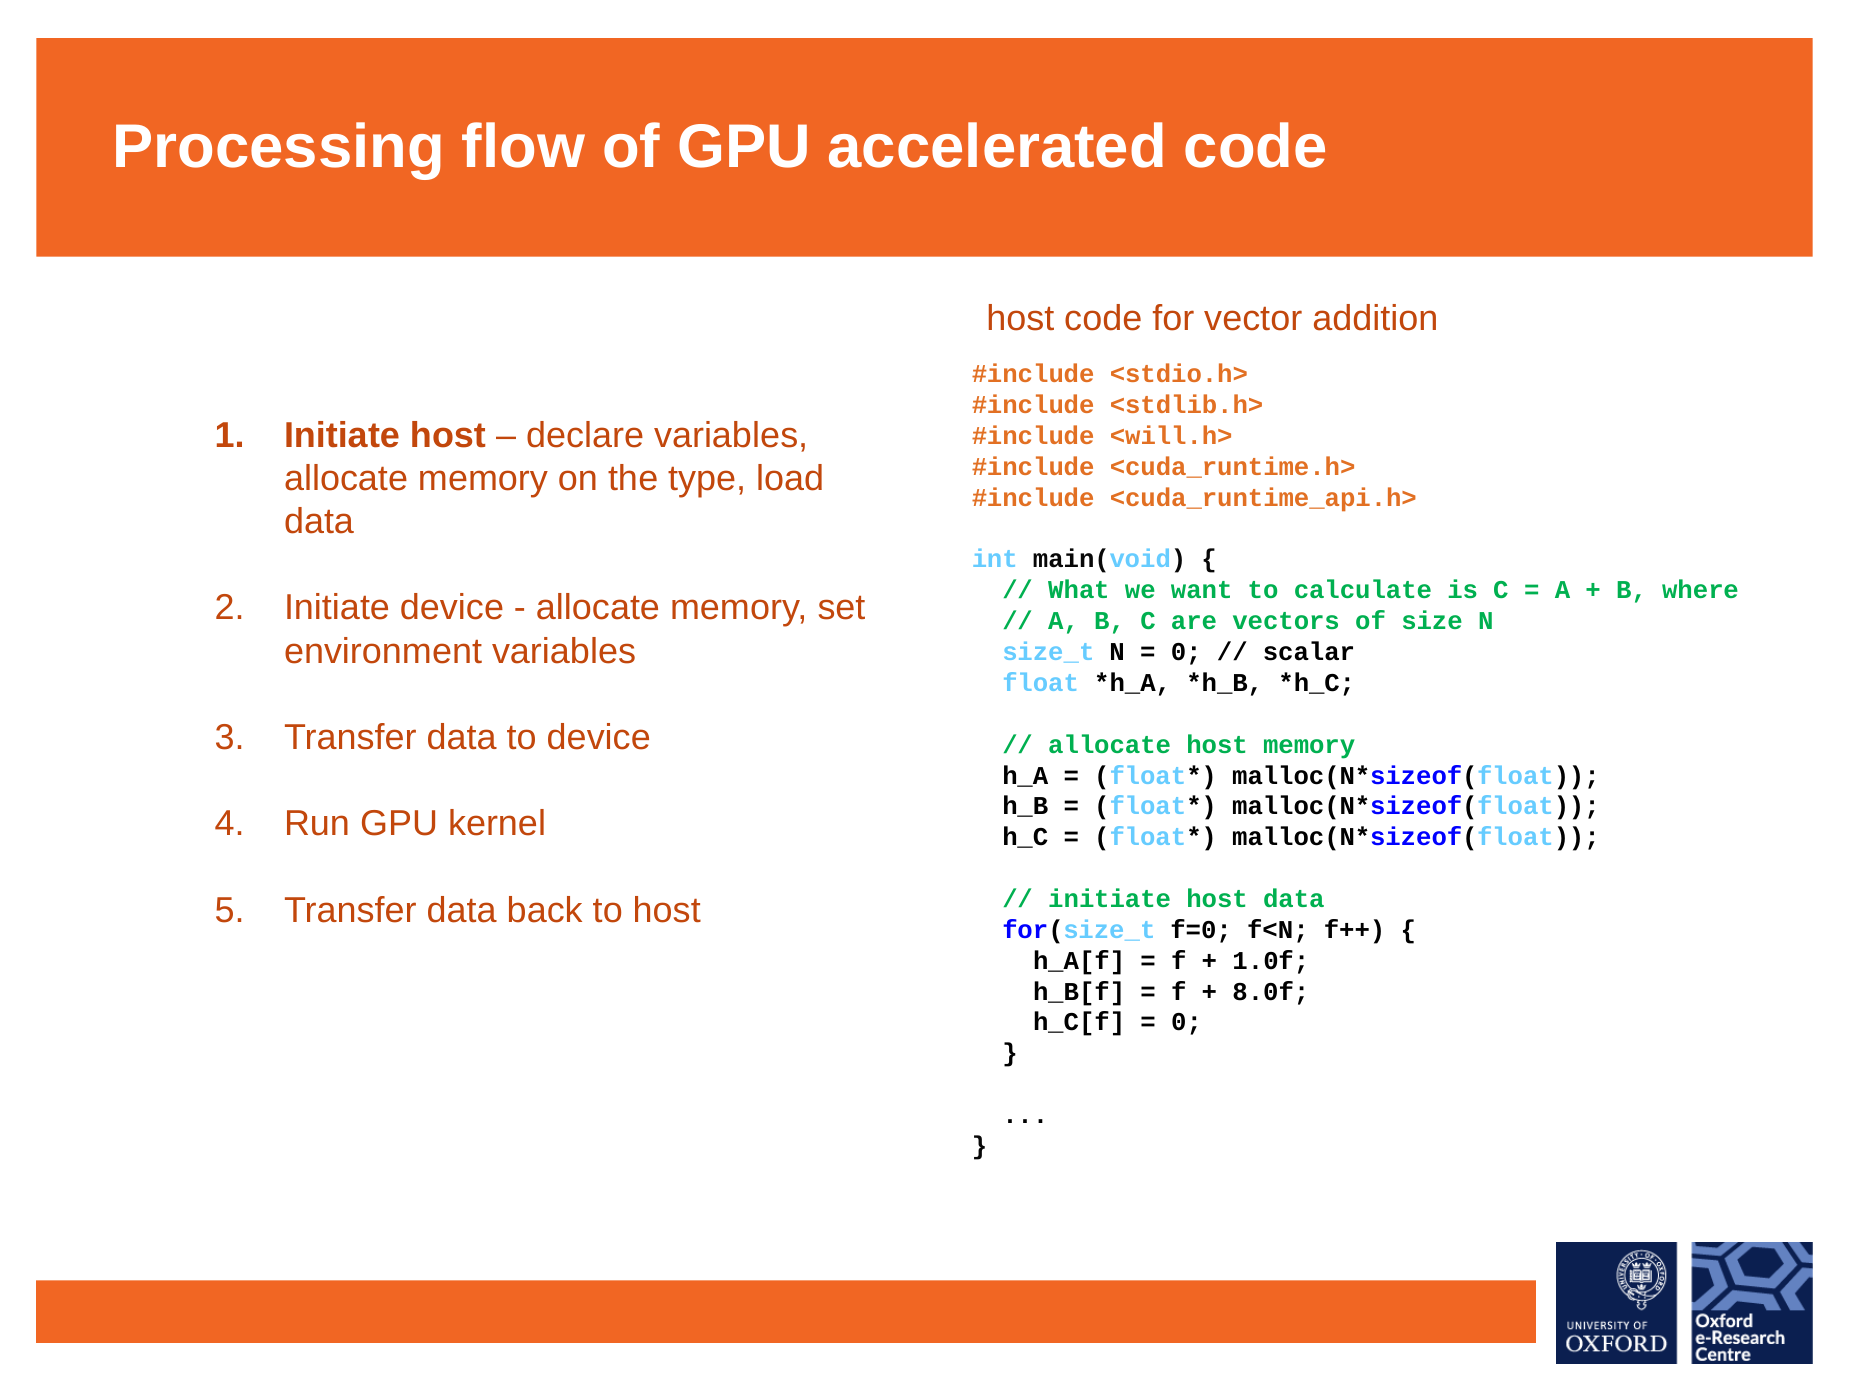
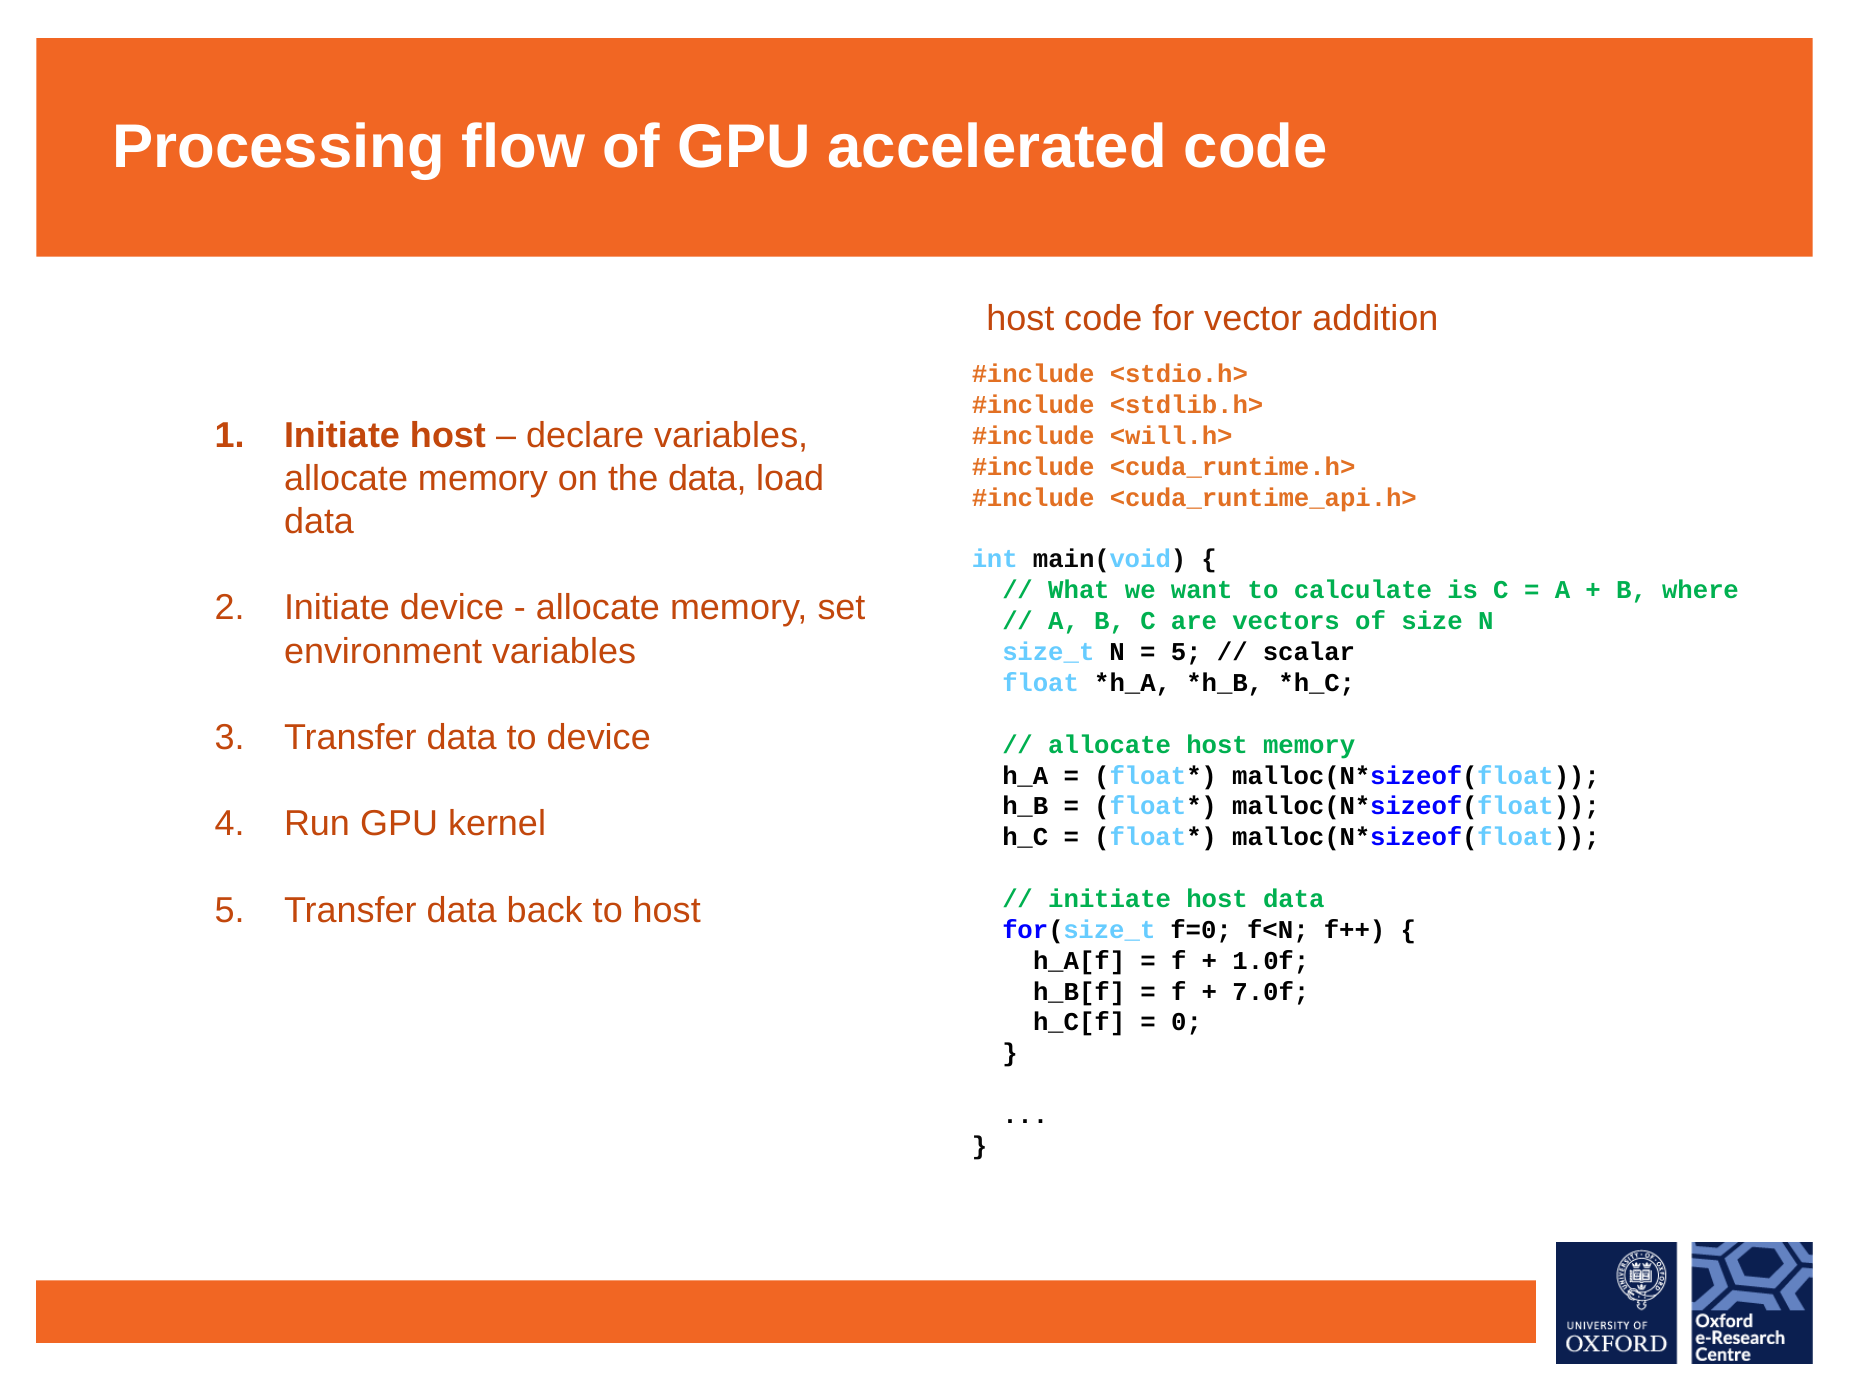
the type: type -> data (707, 478)
0: 0 -> 5 (1186, 652)
8.0f: 8.0f -> 7.0f (1271, 991)
